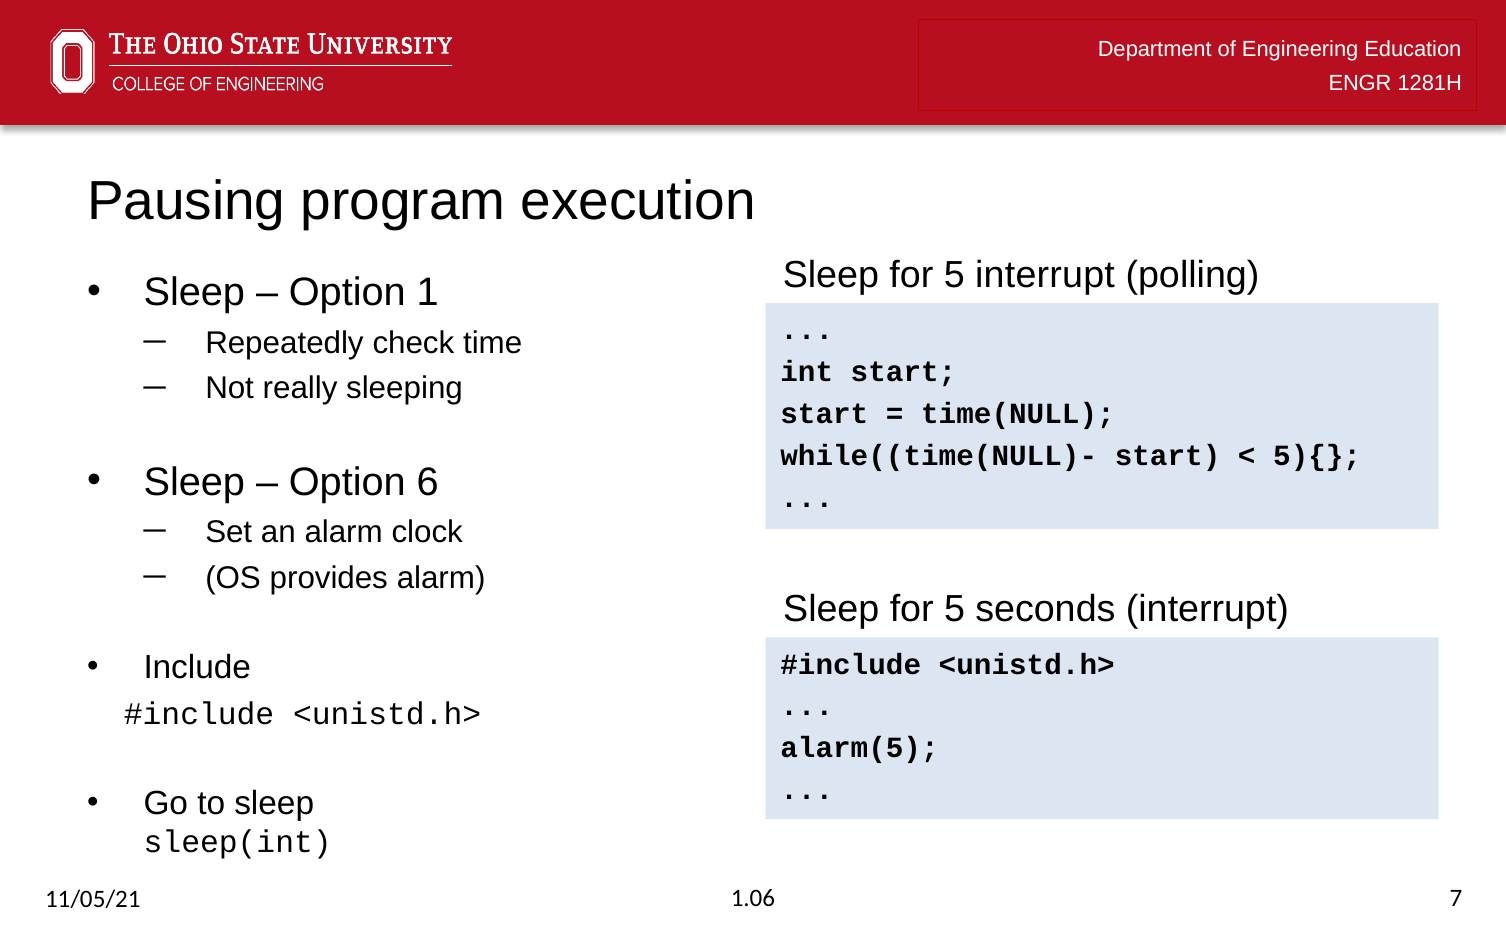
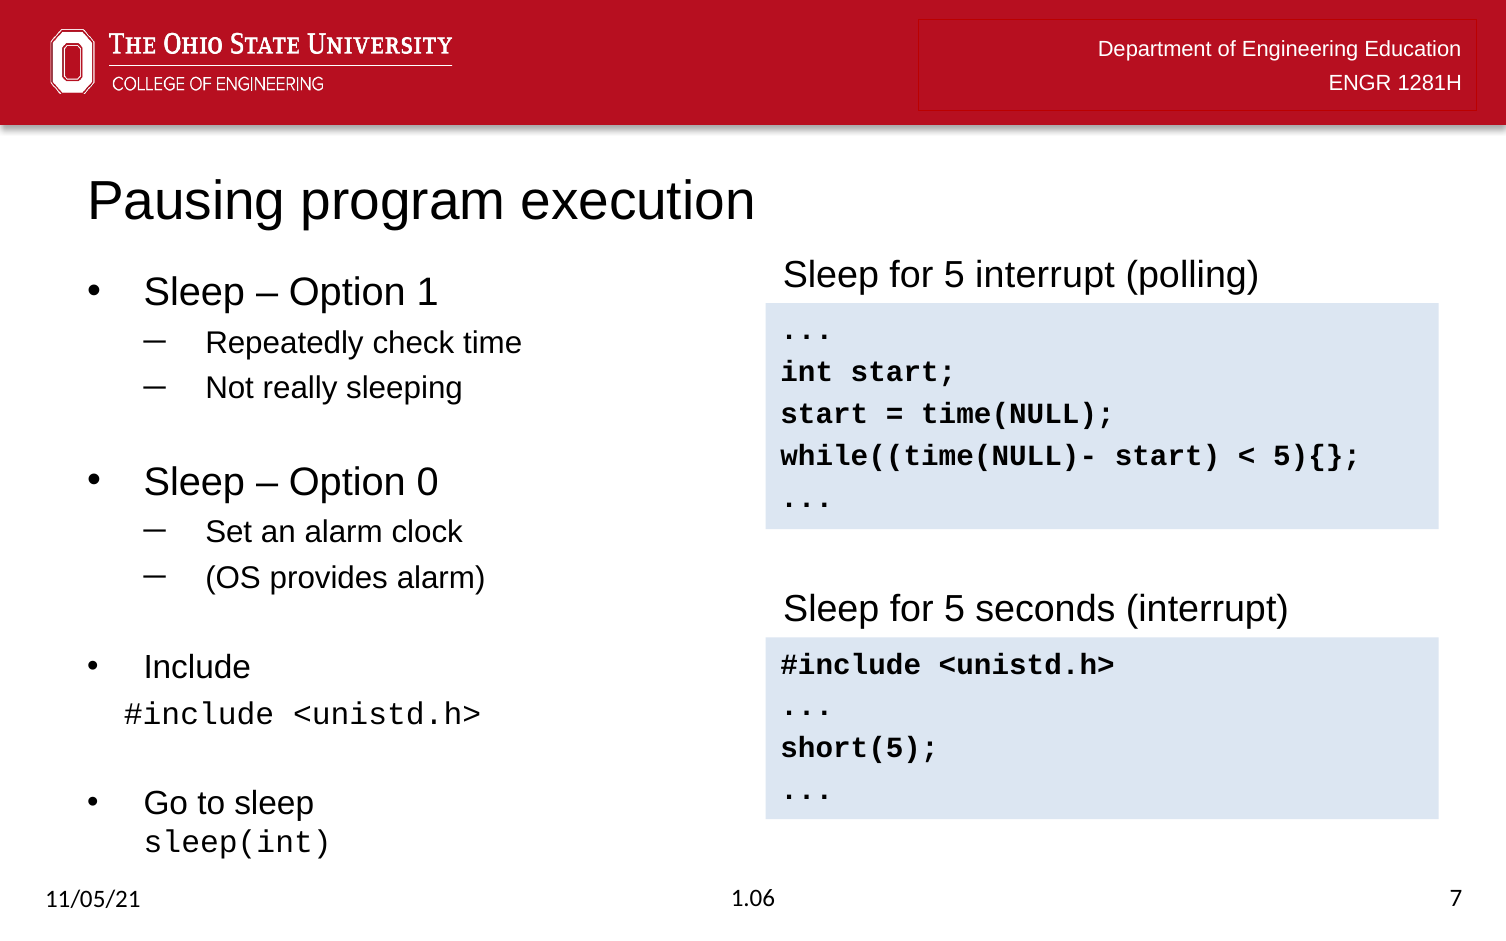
6: 6 -> 0 (428, 482)
alarm(5: alarm(5 -> short(5 (860, 748)
